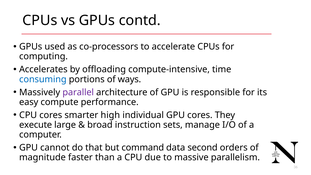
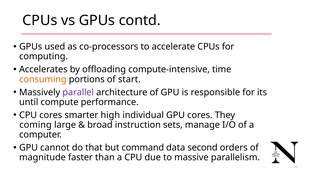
consuming colour: blue -> orange (43, 79)
ways: ways -> start (129, 79)
easy: easy -> until (29, 102)
execute: execute -> coming (35, 125)
